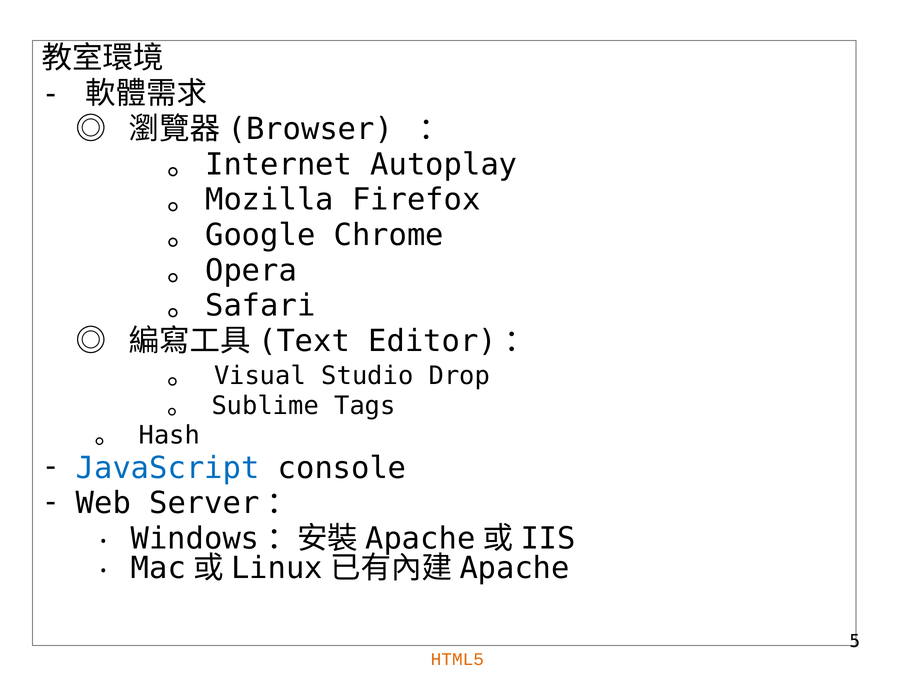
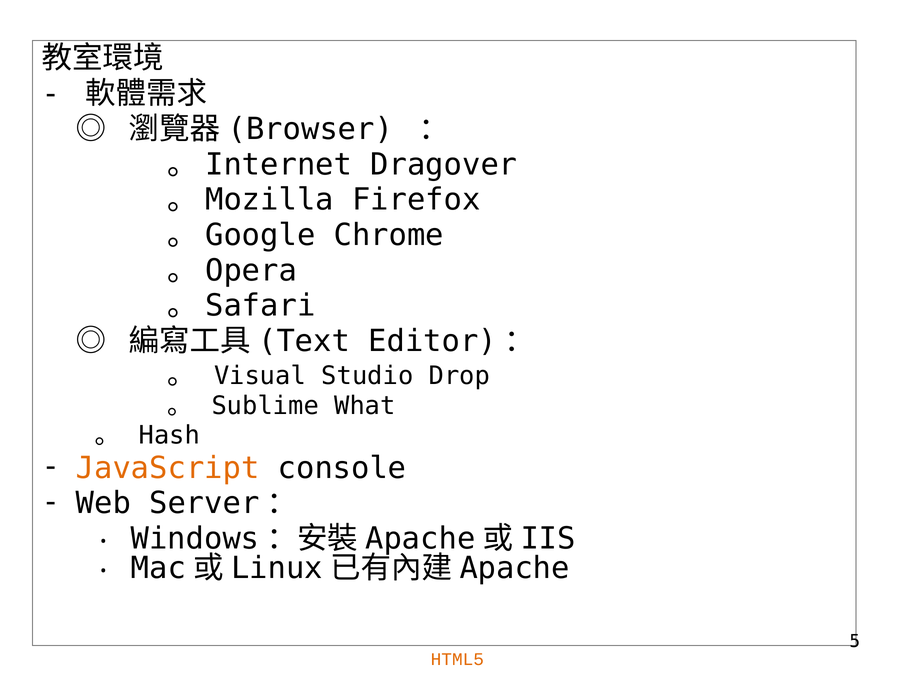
Autoplay: Autoplay -> Dragover (444, 165)
Tags: Tags -> What (365, 406)
JavaScript colour: blue -> orange (168, 468)
